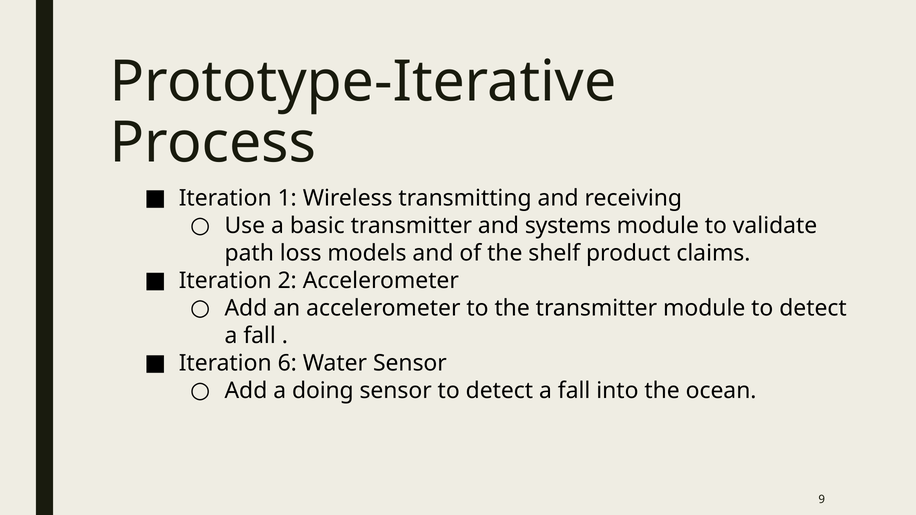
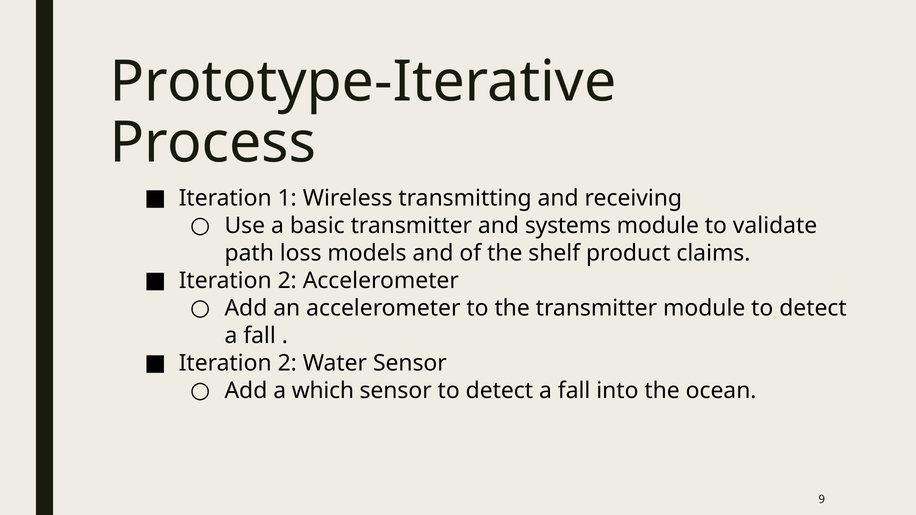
6: 6 -> 2 (287, 363)
doing: doing -> which (323, 391)
